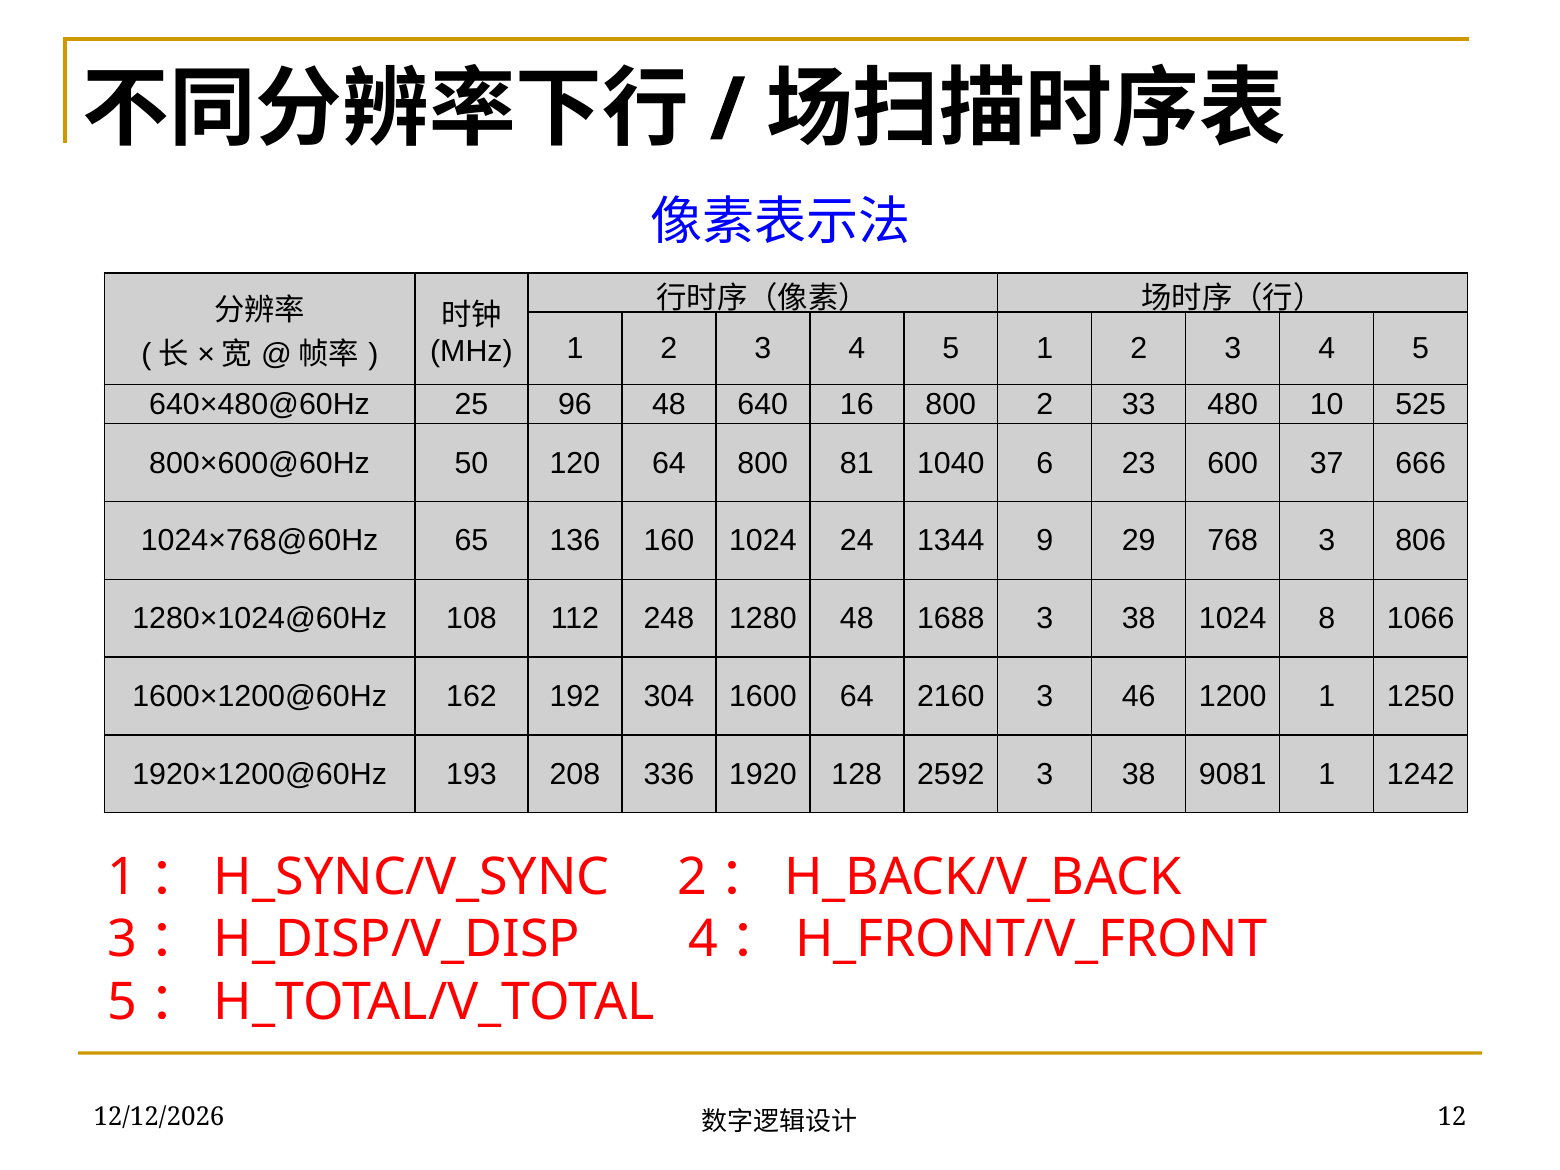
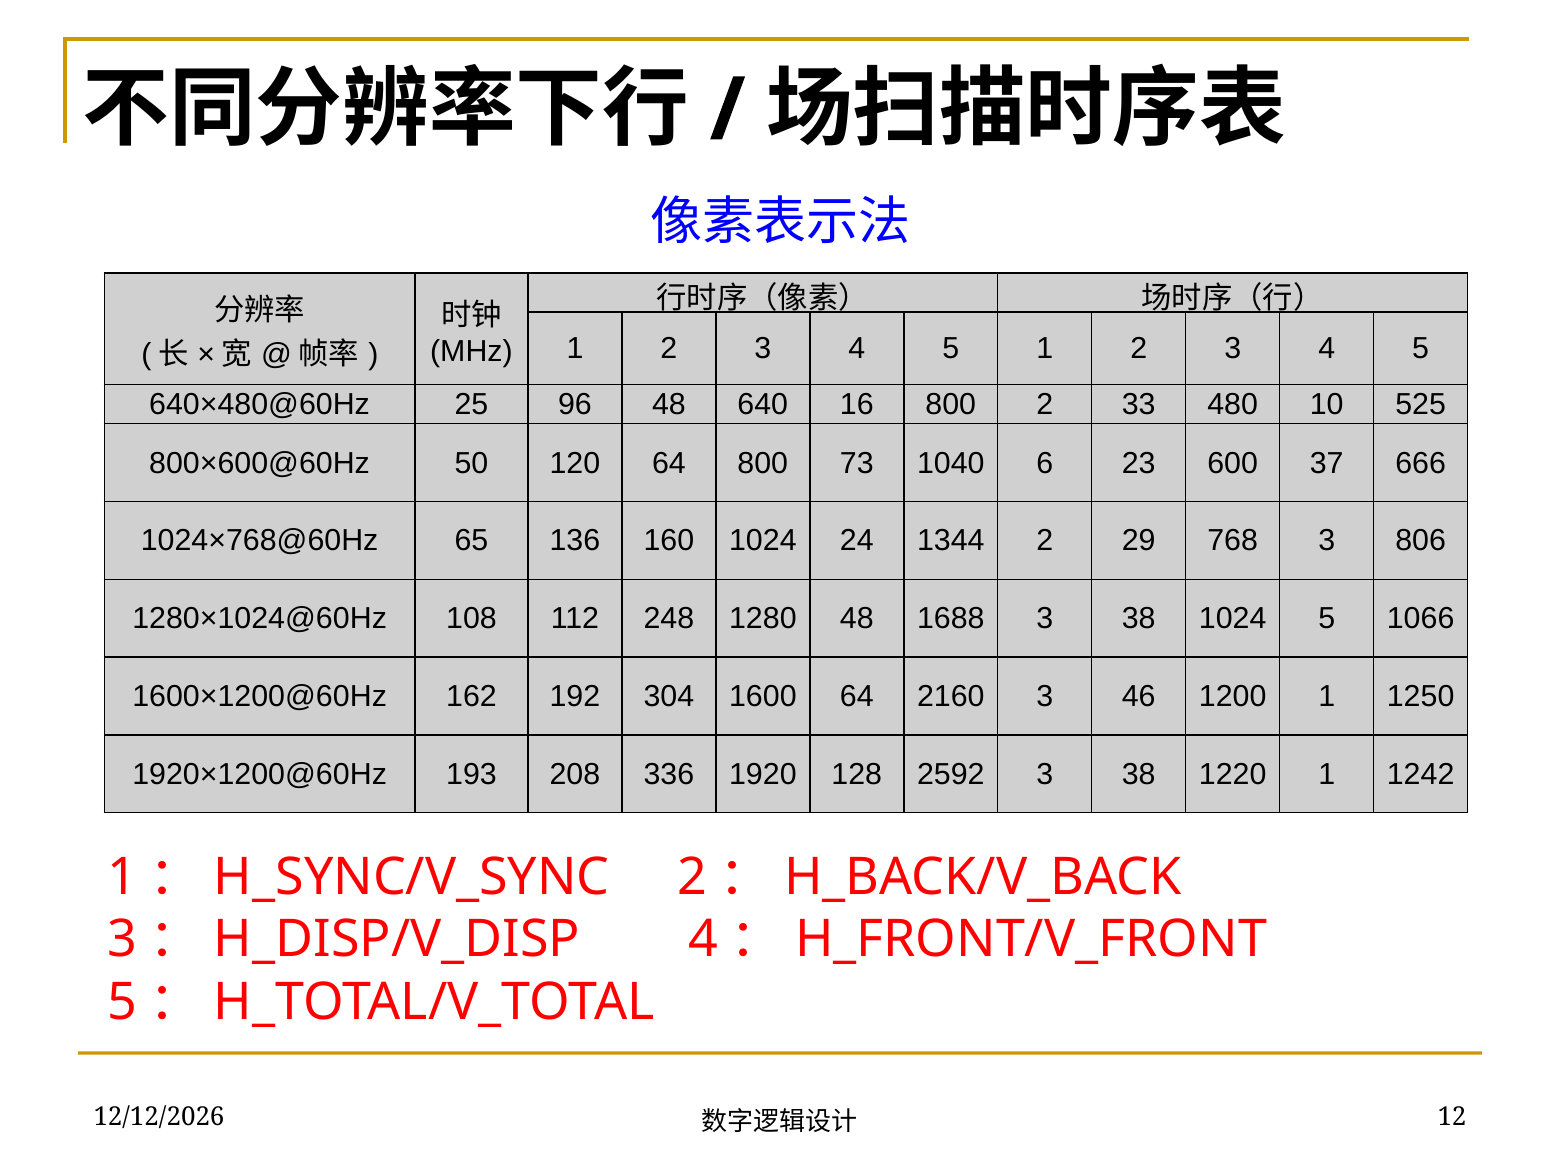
81: 81 -> 73 (857, 463)
1344 9: 9 -> 2 (1045, 541)
1024 8: 8 -> 5 (1327, 619)
9081: 9081 -> 1220 (1233, 774)
